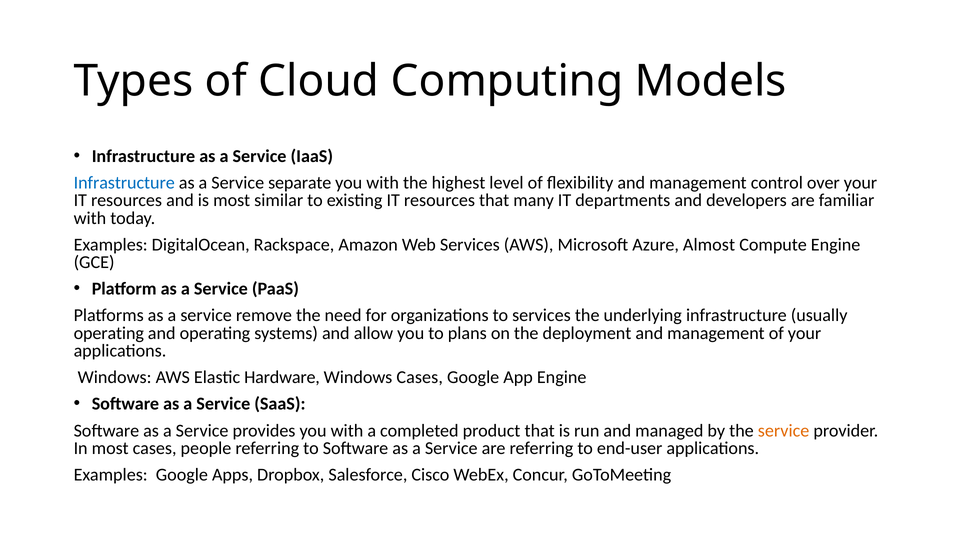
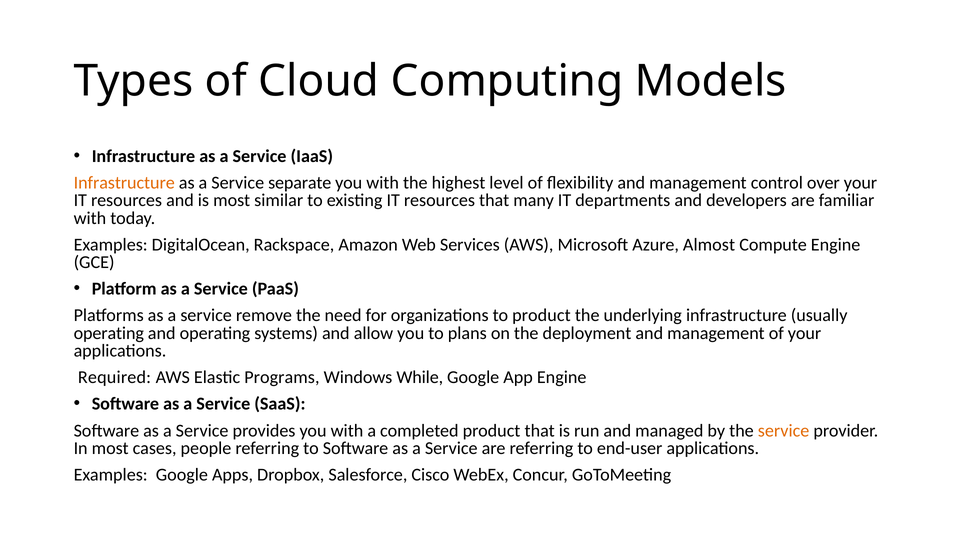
Infrastructure colour: blue -> orange (124, 183)
to services: services -> product (541, 316)
Windows: Windows -> Required (115, 378)
Hardware: Hardware -> Programs (282, 378)
Windows Cases: Cases -> While (420, 378)
